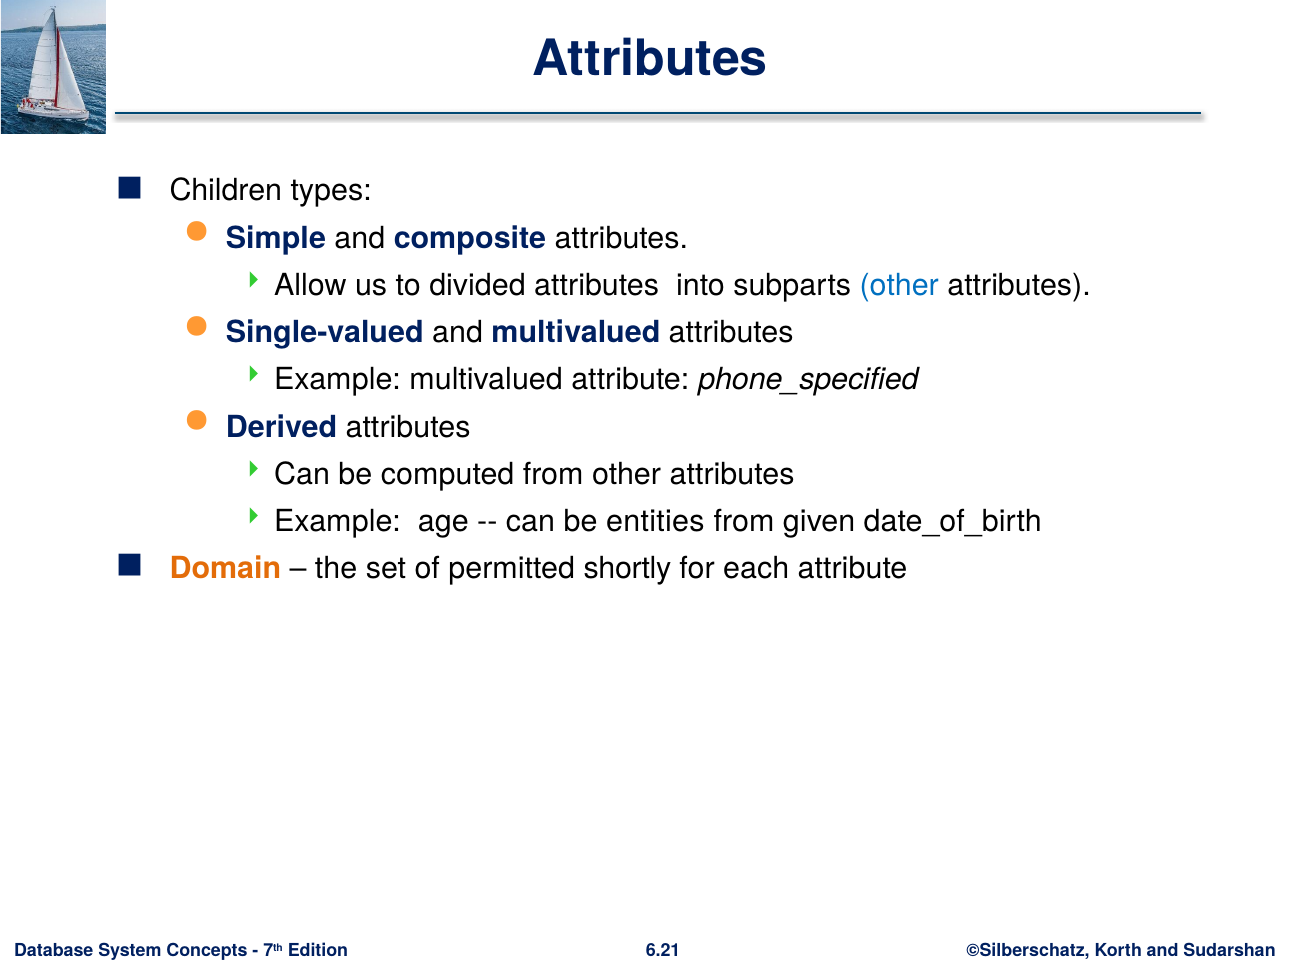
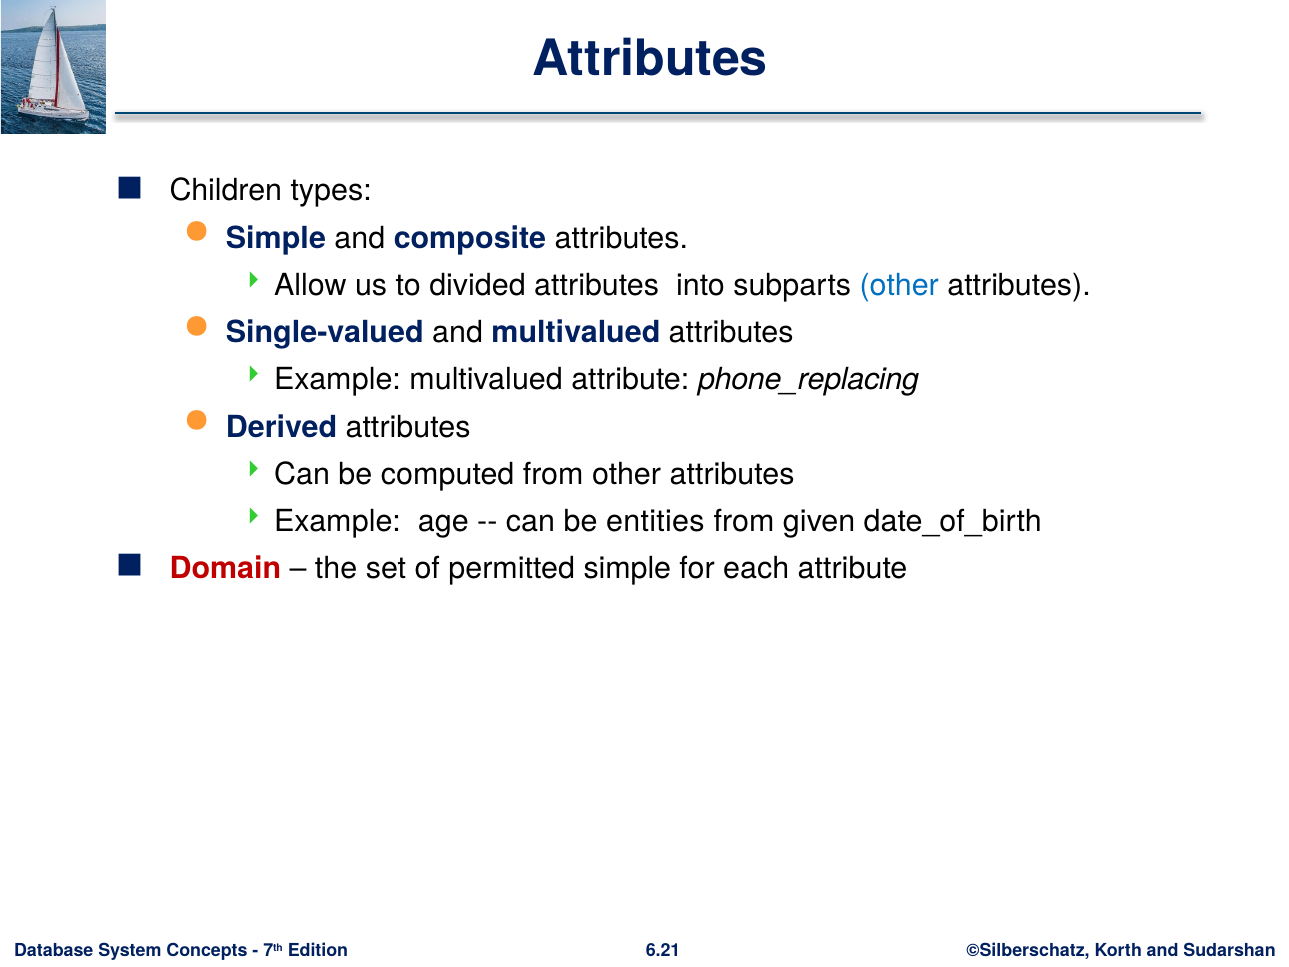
phone_specified: phone_specified -> phone_replacing (809, 380)
Domain colour: orange -> red (225, 568)
permitted shortly: shortly -> simple (627, 568)
